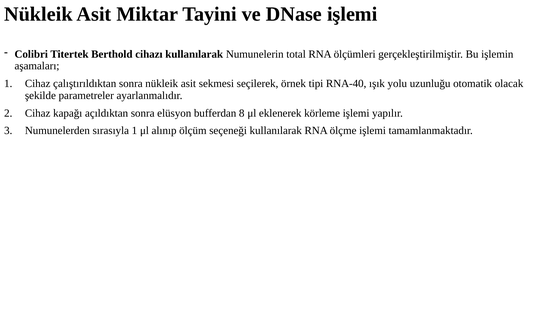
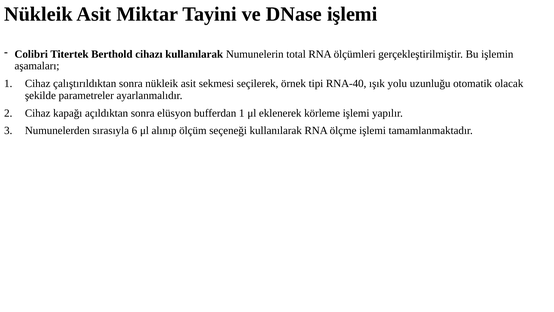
bufferdan 8: 8 -> 1 (242, 113)
sırasıyla 1: 1 -> 6 (134, 131)
